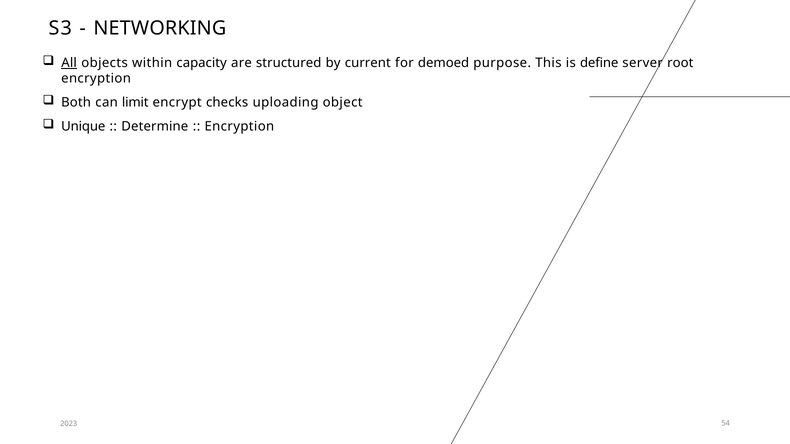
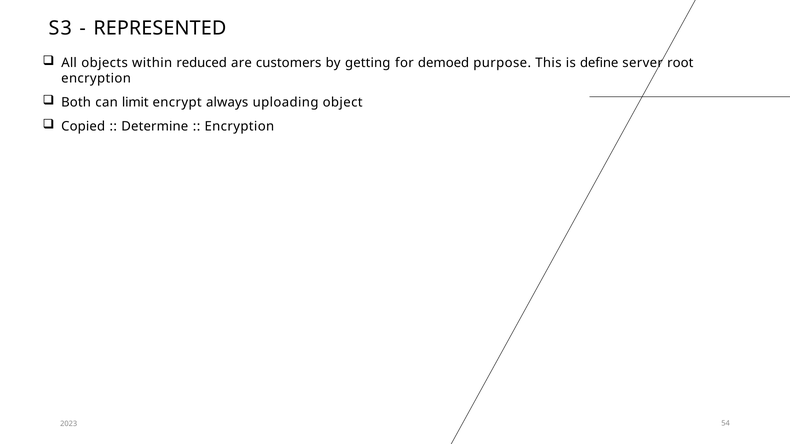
NETWORKING: NETWORKING -> REPRESENTED (160, 28)
All underline: present -> none (69, 63)
capacity: capacity -> reduced (202, 63)
structured: structured -> customers (289, 63)
current: current -> getting (368, 63)
checks: checks -> always (227, 103)
Unique: Unique -> Copied (83, 127)
